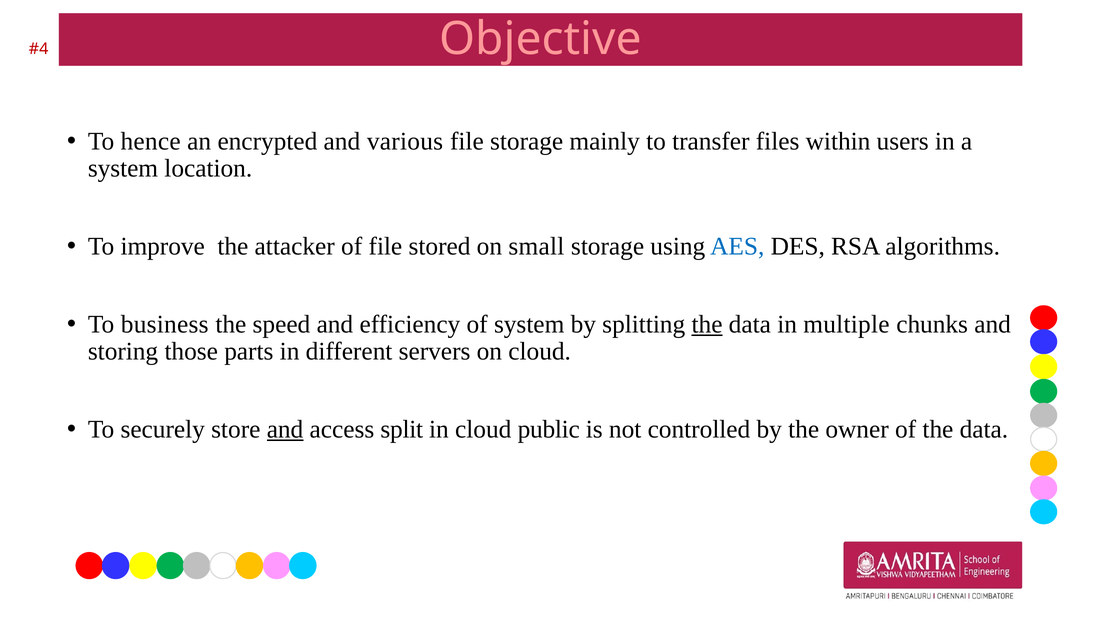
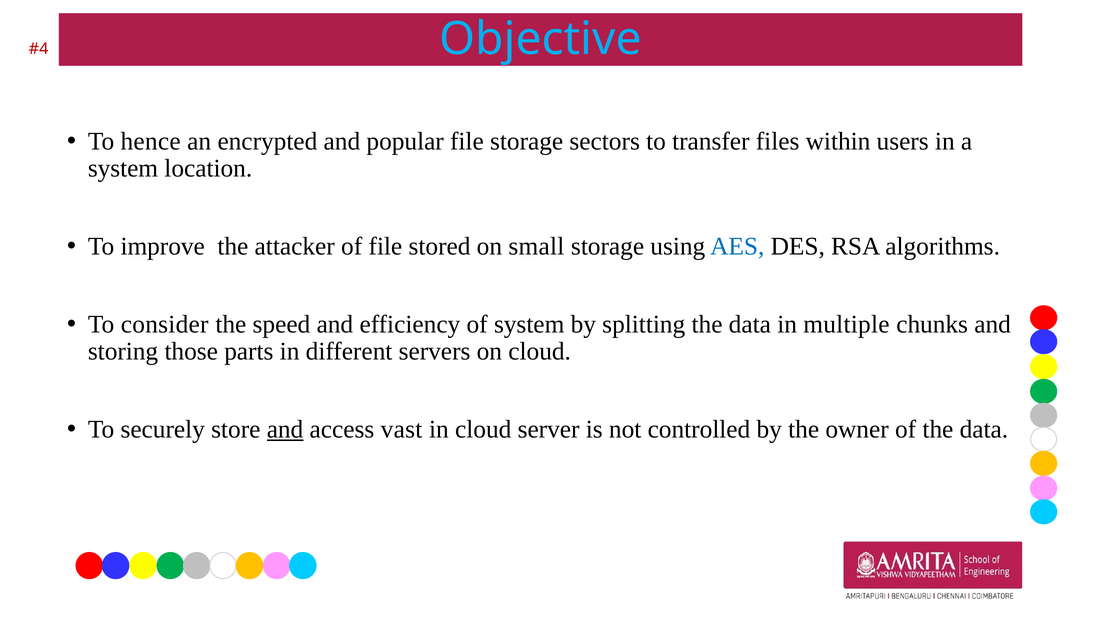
Objective colour: pink -> light blue (541, 39)
various: various -> popular (405, 141)
mainly: mainly -> sectors (605, 141)
business: business -> consider (165, 324)
the underline: present -> none (707, 324)
split: split -> vast (402, 430)
public: public -> server (549, 430)
